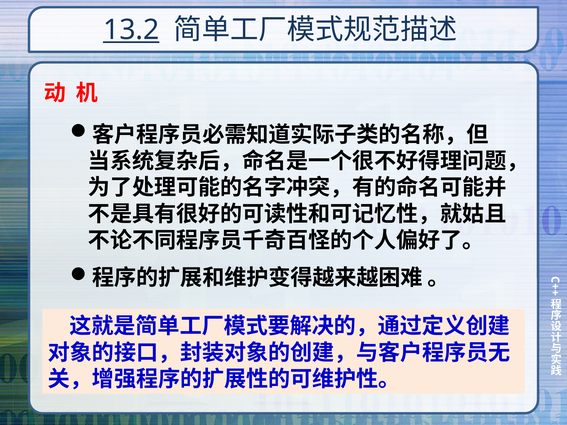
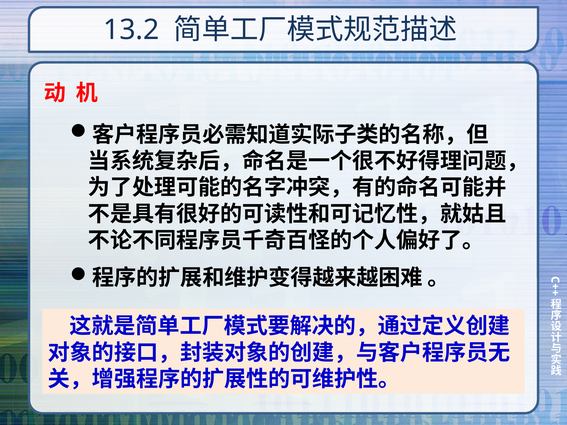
13.2 underline: present -> none (131, 30)
